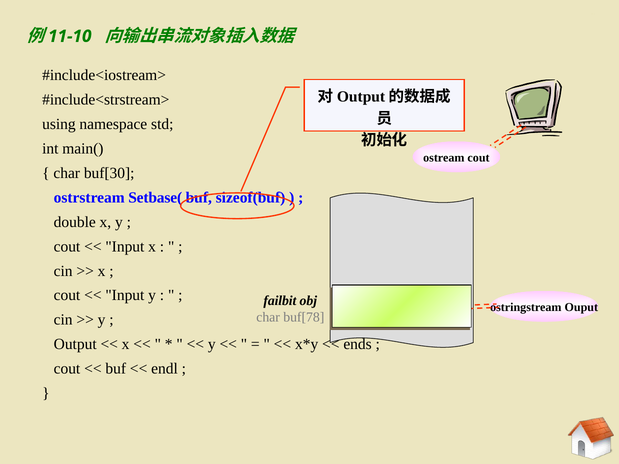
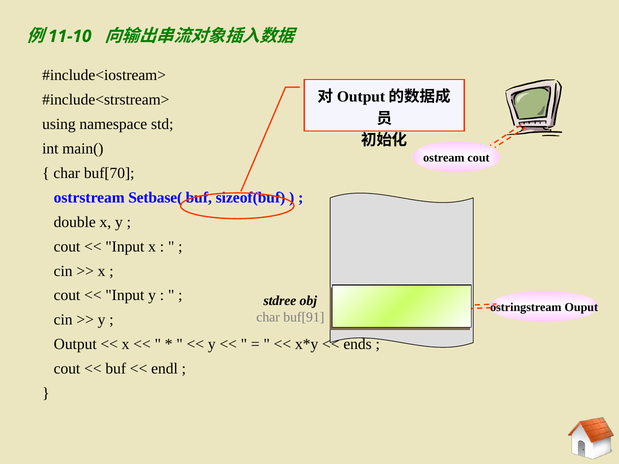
buf[30: buf[30 -> buf[70 (109, 173)
failbit: failbit -> stdree (280, 301)
buf[78: buf[78 -> buf[91 (304, 318)
